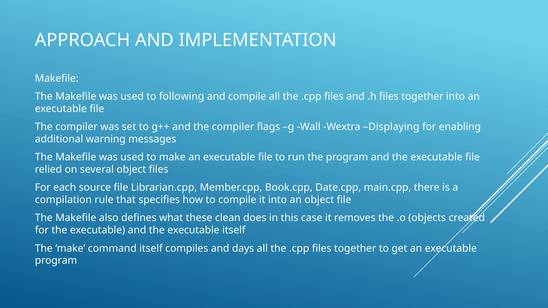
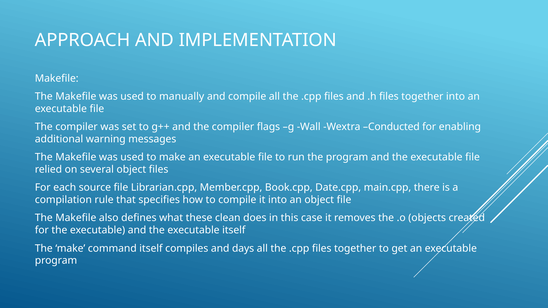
following: following -> manually (182, 97)
Displaying: Displaying -> Conducted (391, 127)
